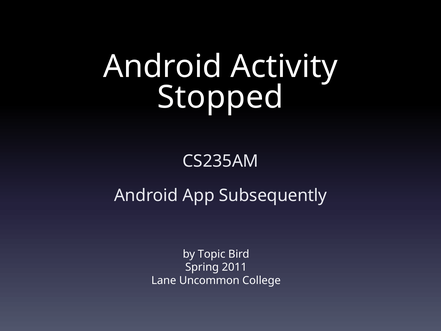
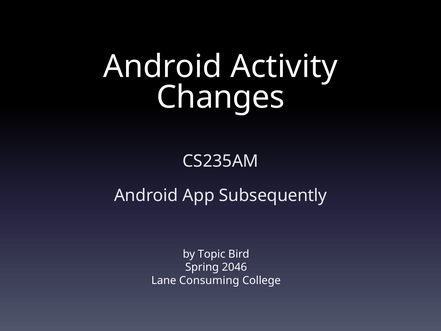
Stopped: Stopped -> Changes (221, 97)
2011: 2011 -> 2046 (234, 267)
Uncommon: Uncommon -> Consuming (209, 280)
